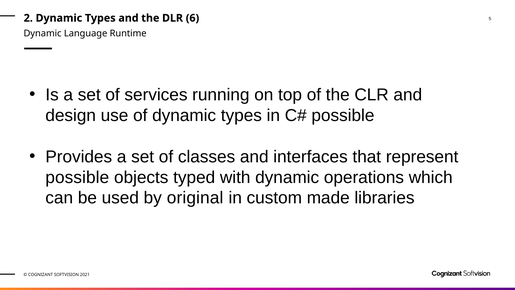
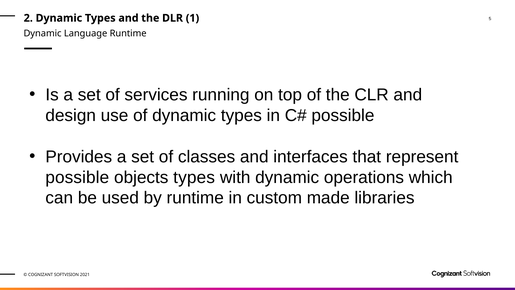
6: 6 -> 1 (192, 18)
objects typed: typed -> types (194, 177)
by original: original -> runtime (195, 198)
